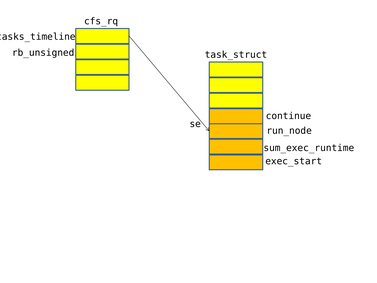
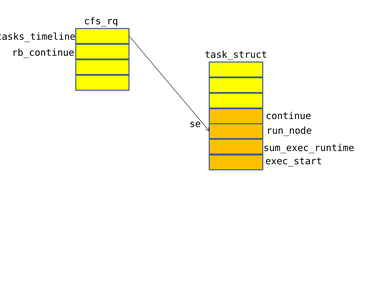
rb_unsigned: rb_unsigned -> rb_continue (43, 53)
